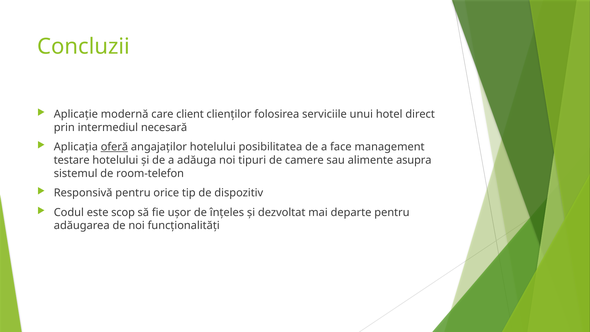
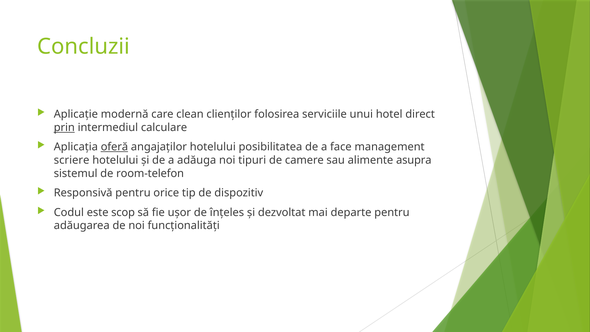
client: client -> clean (190, 114)
prin underline: none -> present (64, 127)
necesară: necesară -> calculare (164, 127)
testare: testare -> scriere (72, 160)
